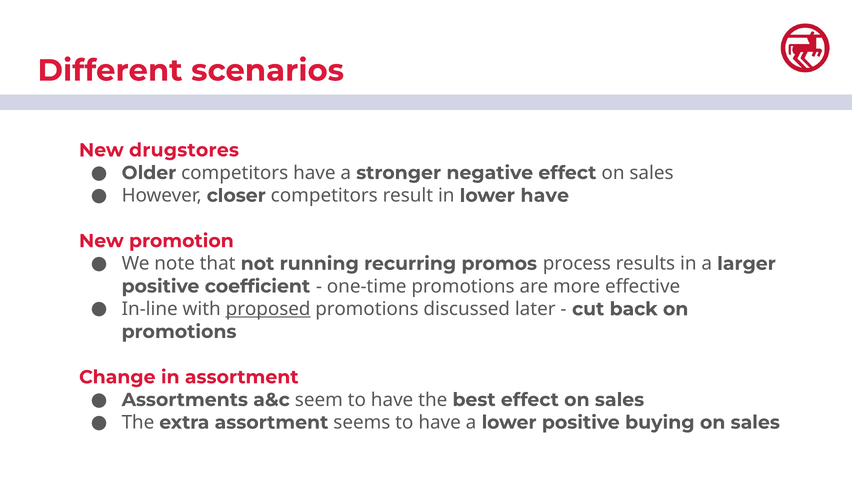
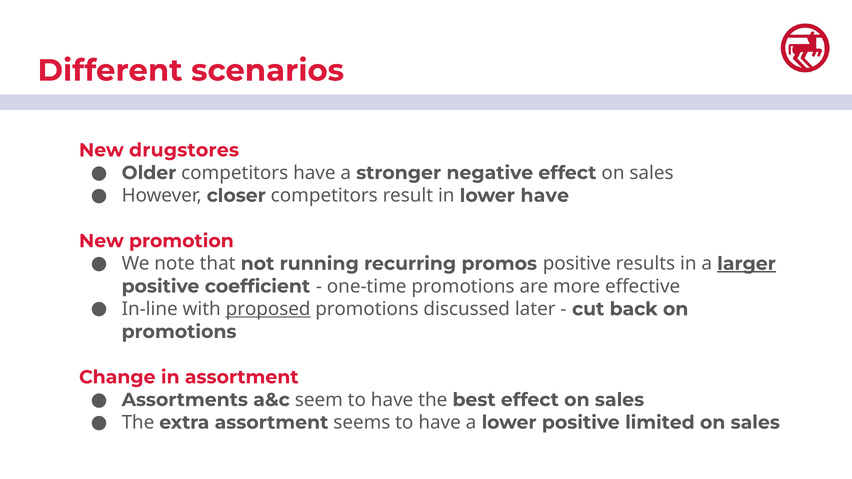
promos process: process -> positive (577, 264)
larger underline: none -> present (747, 264)
buying: buying -> limited (660, 423)
